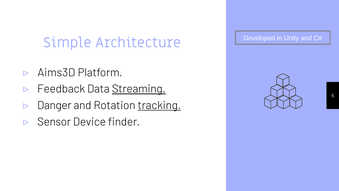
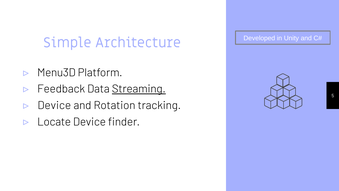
Aims3D: Aims3D -> Menu3D (56, 72)
Danger: Danger -> Device (54, 105)
tracking underline: present -> none (159, 105)
Sensor: Sensor -> Locate (54, 122)
